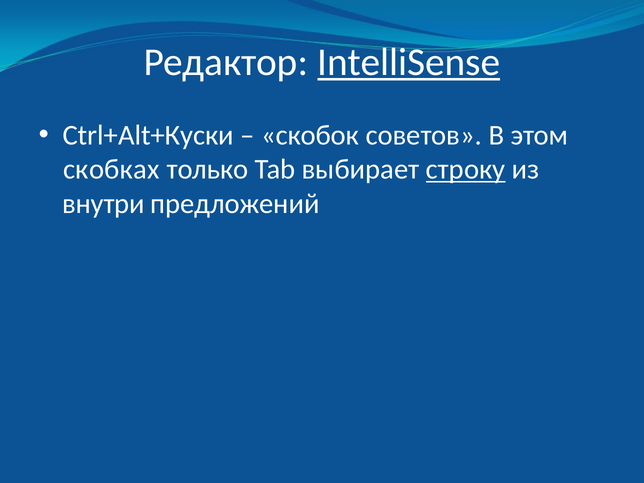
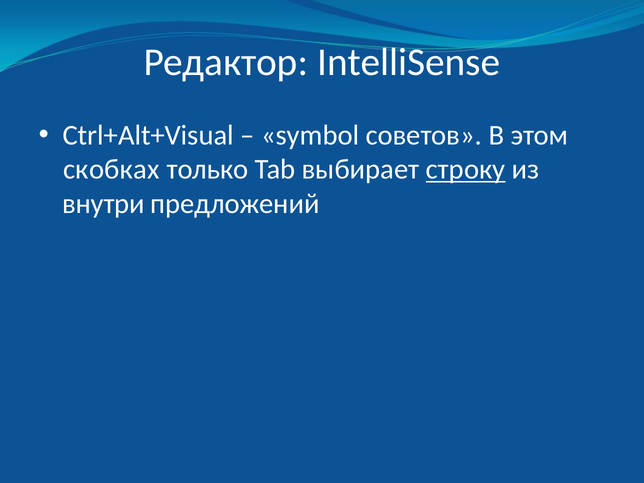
IntelliSense underline: present -> none (409, 62)
Ctrl+Alt+Куски: Ctrl+Alt+Куски -> Ctrl+Alt+Visual (148, 135)
скобок: скобок -> symbol (310, 135)
